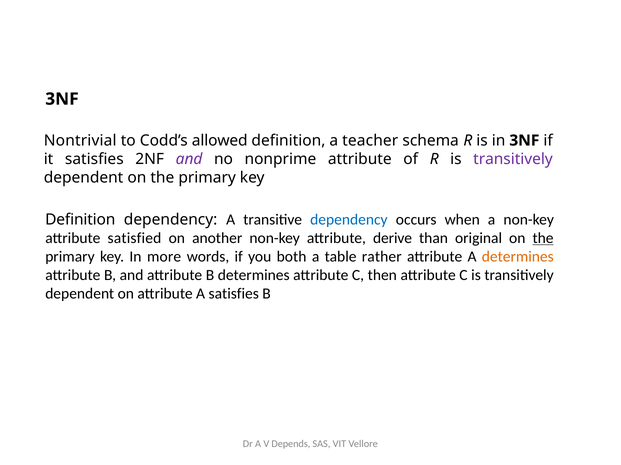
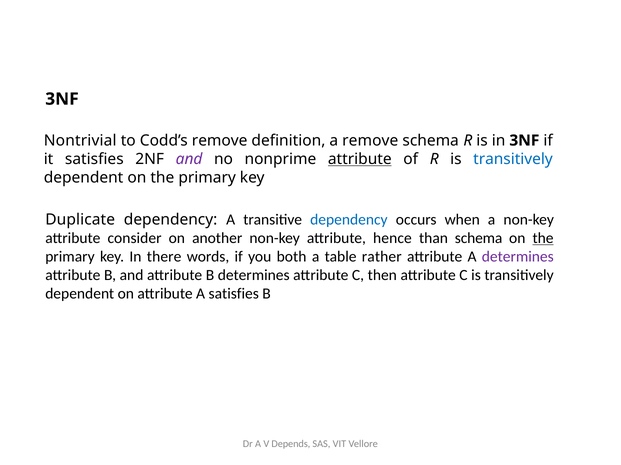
Codd’s allowed: allowed -> remove (220, 141)
a teacher: teacher -> remove (370, 141)
attribute underline: none -> present (360, 159)
transitively colour: purple -> blue (513, 159)
Definition: Definition -> Duplicate (80, 220)
satisfied: satisfied -> consider (135, 238)
derive: derive -> hence (392, 238)
than original: original -> schema (479, 238)
more: more -> there (164, 257)
determines colour: orange -> purple (518, 257)
